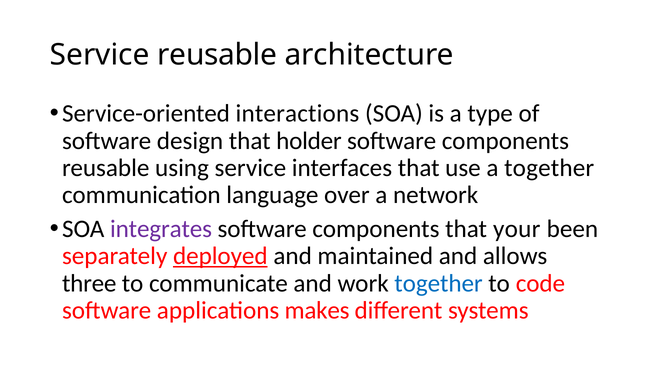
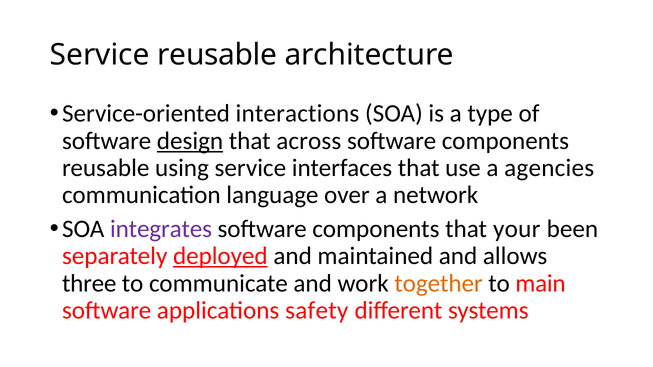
design underline: none -> present (190, 141)
holder: holder -> across (309, 141)
a together: together -> agencies (549, 168)
together colour: blue -> orange (439, 283)
code: code -> main (540, 283)
makes: makes -> safety (317, 311)
